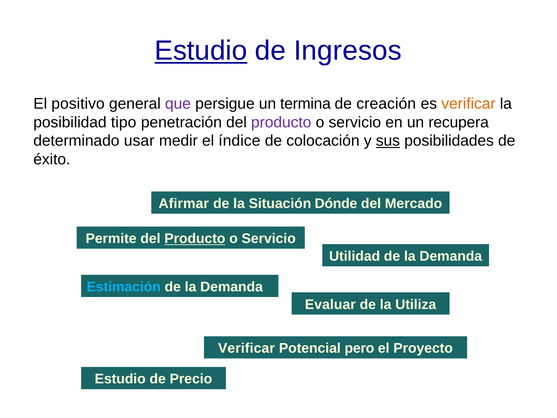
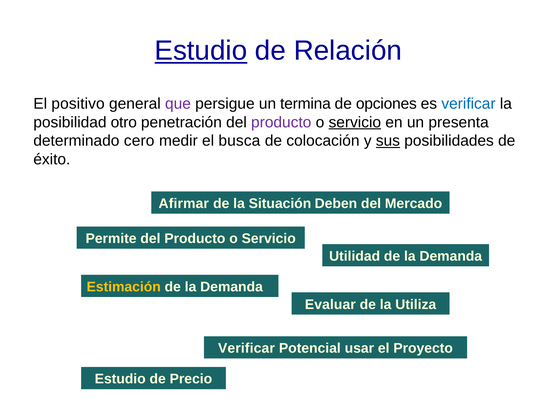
Ingresos: Ingresos -> Relación (348, 51)
creación: creación -> opciones (386, 104)
verificar colour: orange -> blue (468, 104)
tipo: tipo -> otro (124, 122)
servicio underline: none -> present (355, 122)
recupera: recupera -> presenta (459, 122)
usar: usar -> cero (139, 141)
índice: índice -> busca (239, 141)
Dónde: Dónde -> Deben (336, 203)
Producto underline: present -> none (195, 238)
Estimación colour: light blue -> yellow (124, 287)
pero: pero -> usar (359, 348)
